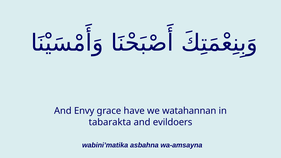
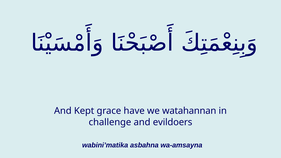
Envy: Envy -> Kept (84, 111)
tabarakta: tabarakta -> challenge (110, 122)
